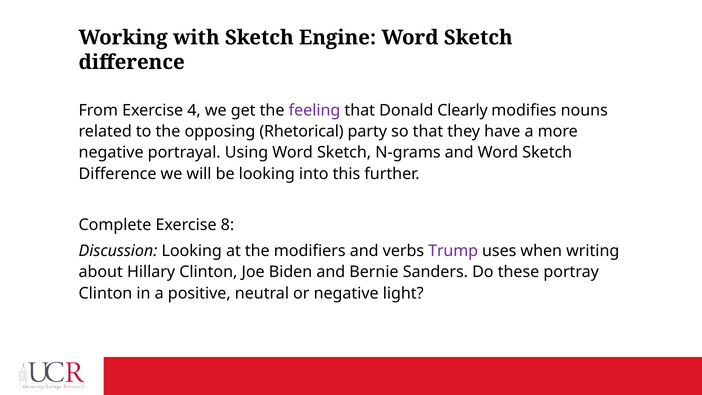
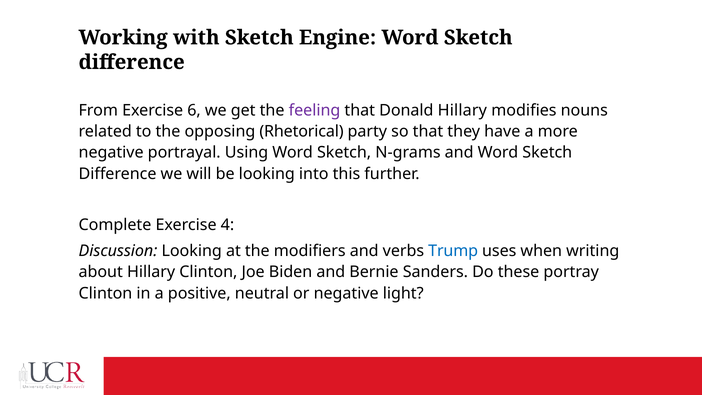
4: 4 -> 6 (194, 110)
Donald Clearly: Clearly -> Hillary (462, 110)
8: 8 -> 4 (227, 225)
Trump colour: purple -> blue (453, 251)
